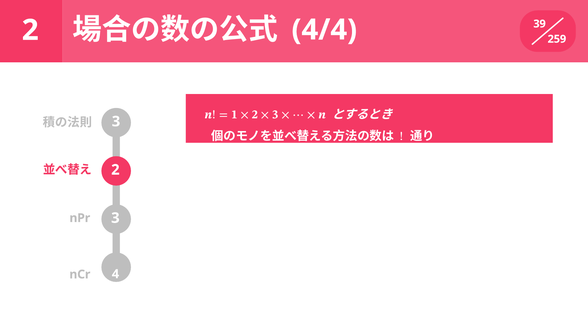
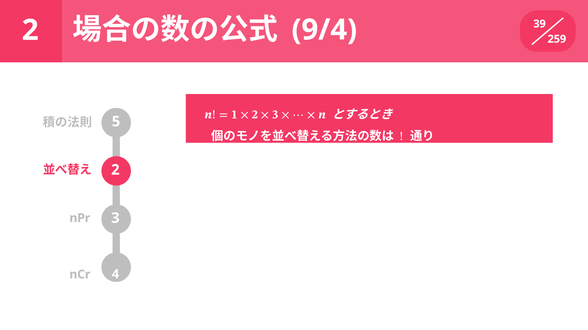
4/4: 4/4 -> 9/4 (324, 30)
3: 3 -> 5 (116, 122)
